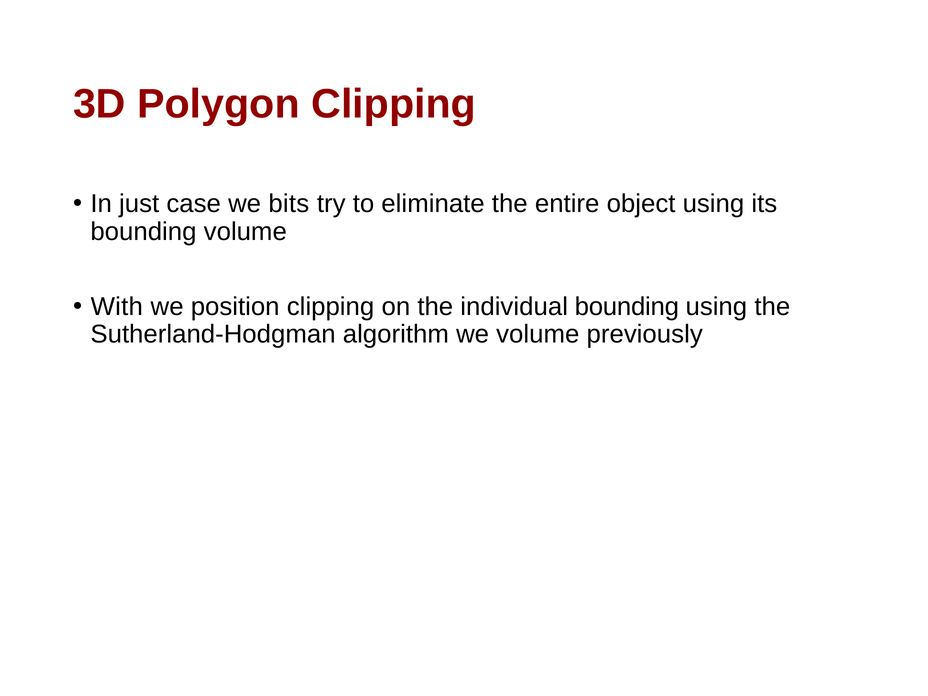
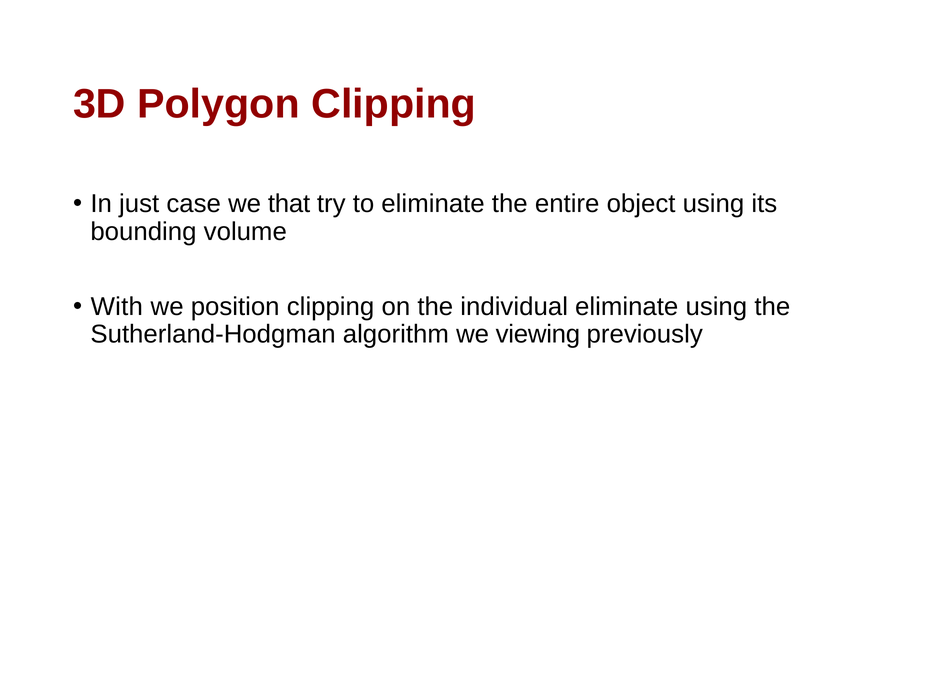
bits: bits -> that (289, 204)
individual bounding: bounding -> eliminate (627, 307)
we volume: volume -> viewing (538, 334)
